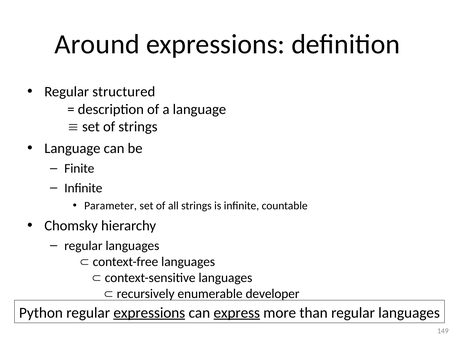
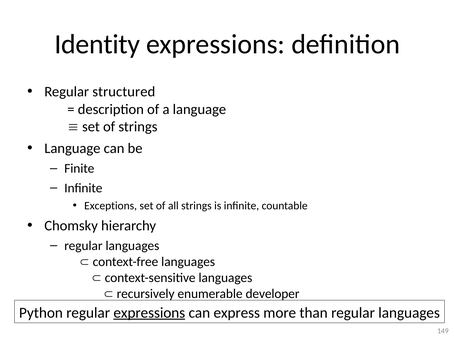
Around: Around -> Identity (97, 44)
Parameter: Parameter -> Exceptions (111, 205)
express underline: present -> none (237, 312)
